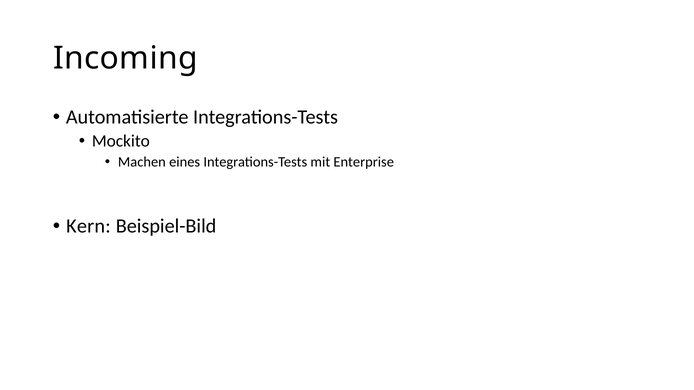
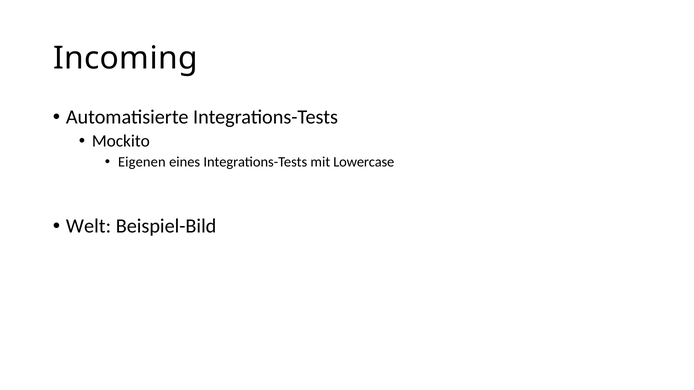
Machen: Machen -> Eigenen (142, 162)
Enterprise: Enterprise -> Lowercase (364, 162)
Kern: Kern -> Welt (89, 226)
